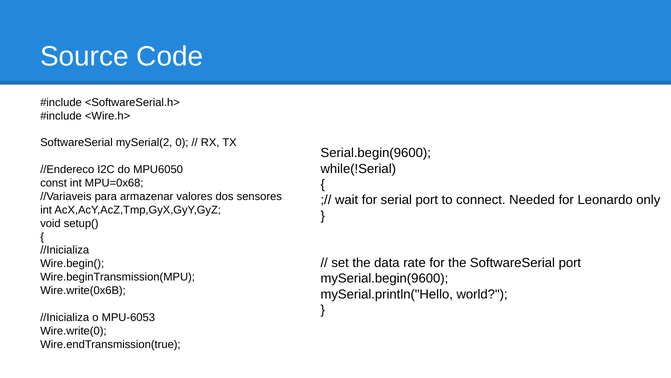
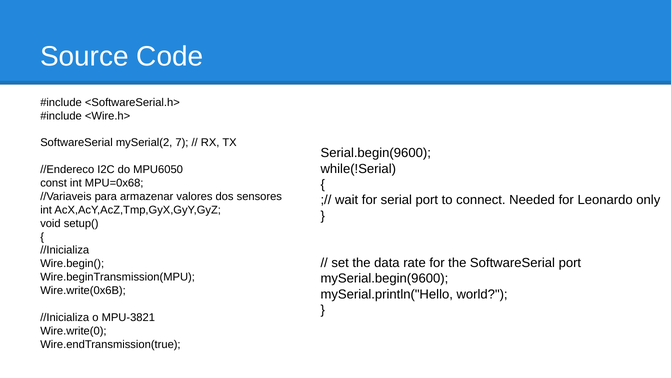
0: 0 -> 7 (182, 143)
MPU-6053: MPU-6053 -> MPU-3821 (128, 317)
